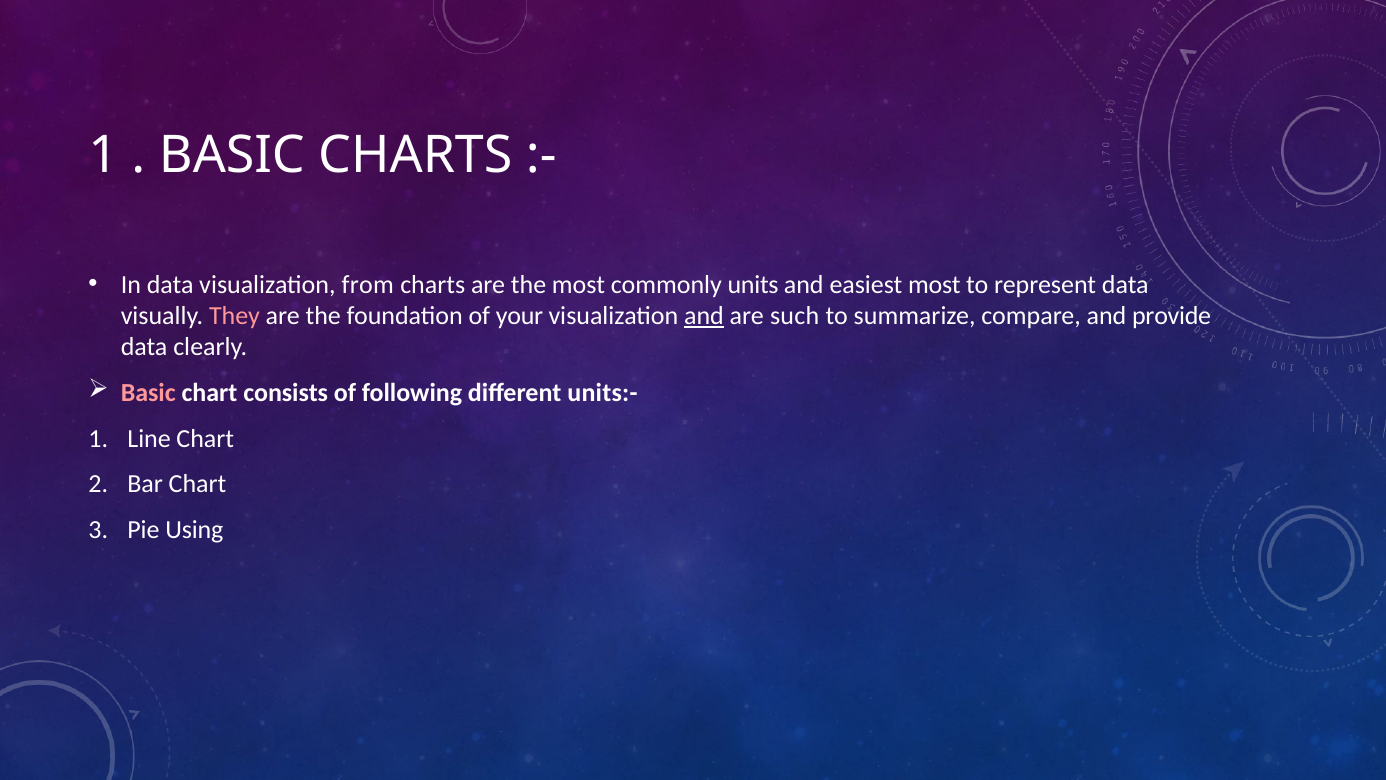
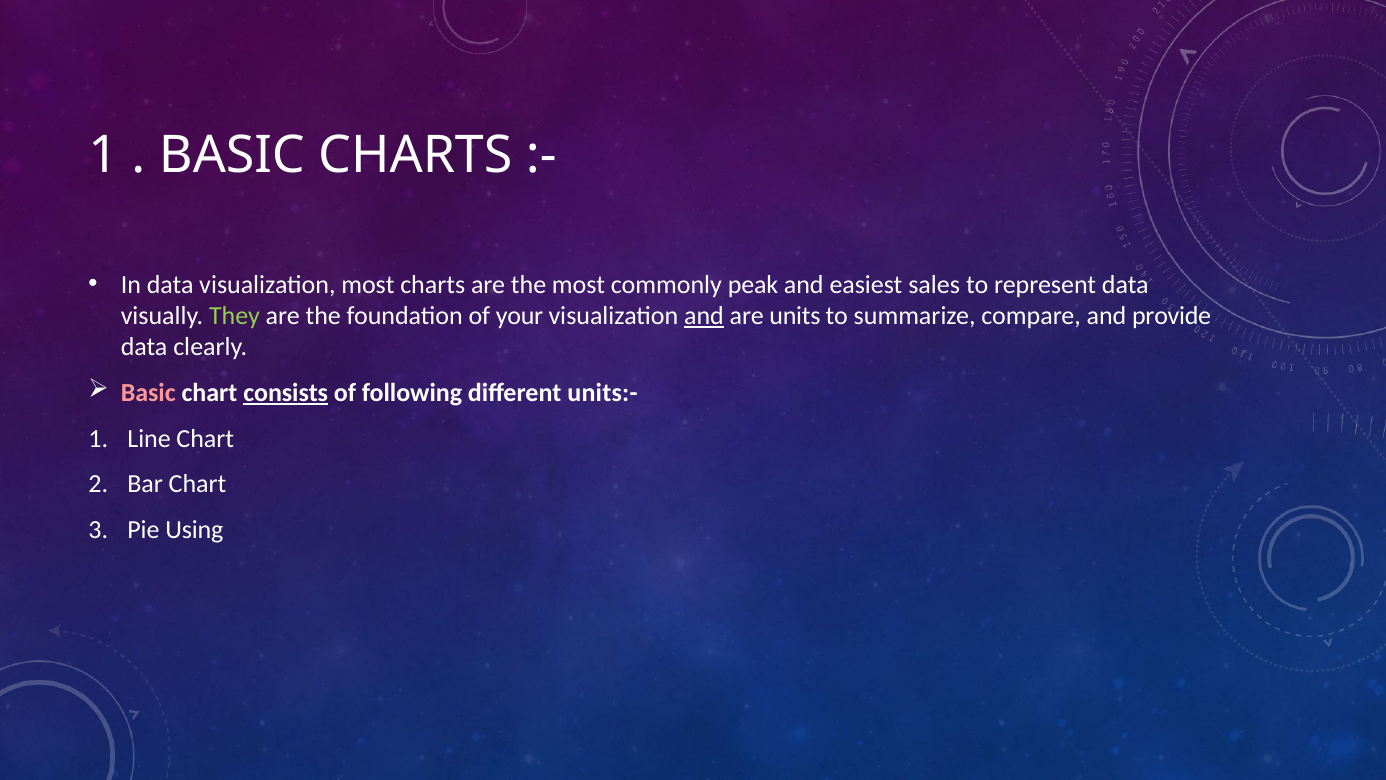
visualization from: from -> most (368, 285)
units: units -> peak (753, 285)
easiest most: most -> sales (934, 285)
They colour: pink -> light green (234, 316)
such: such -> units (795, 316)
consists underline: none -> present (286, 393)
